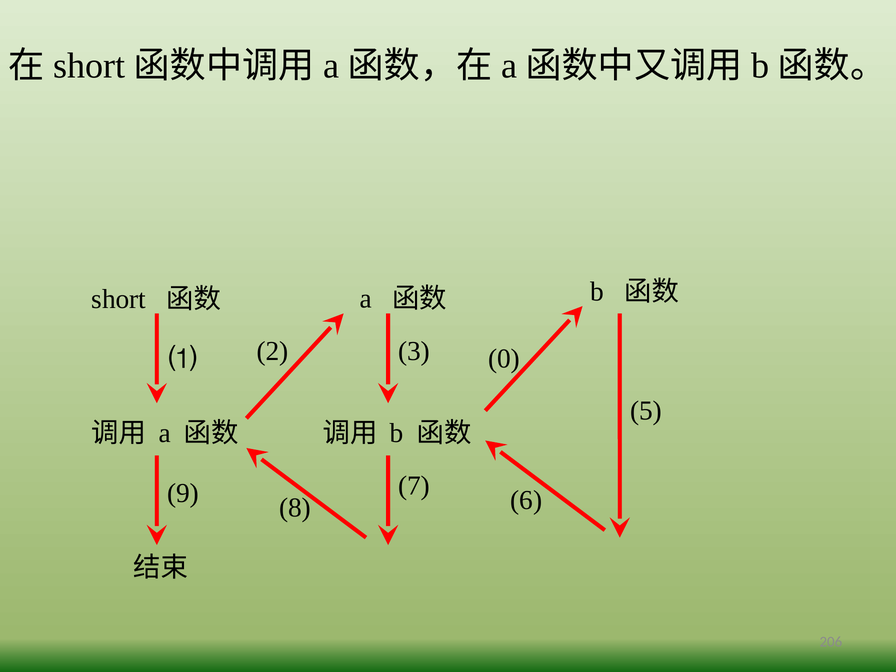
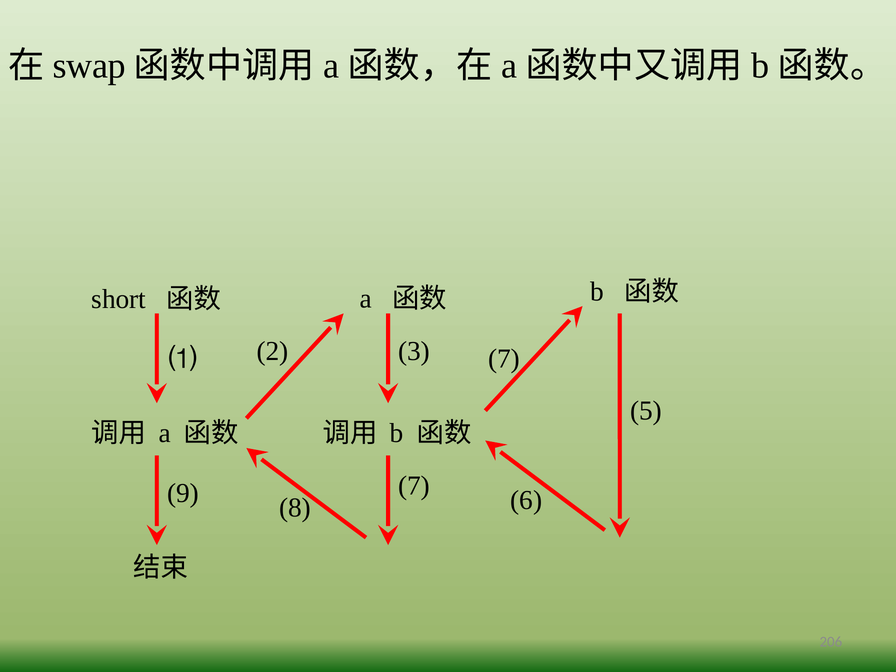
short: short -> swap (89, 66)
3 0: 0 -> 7 (504, 359)
